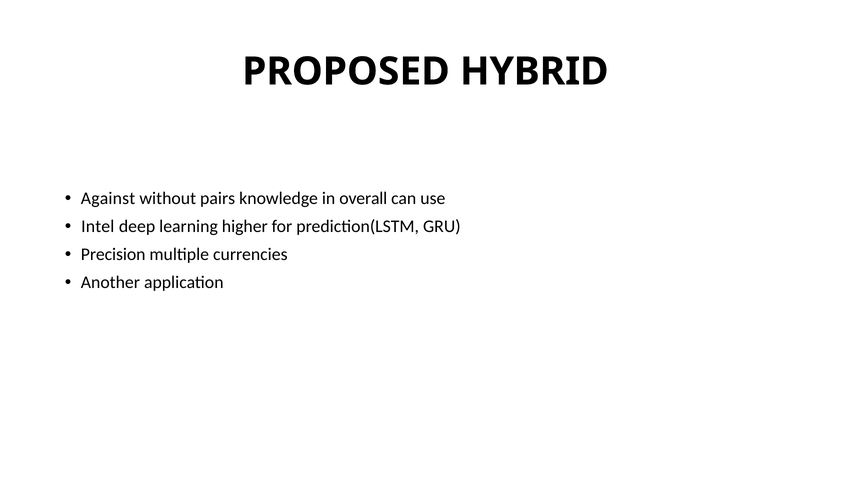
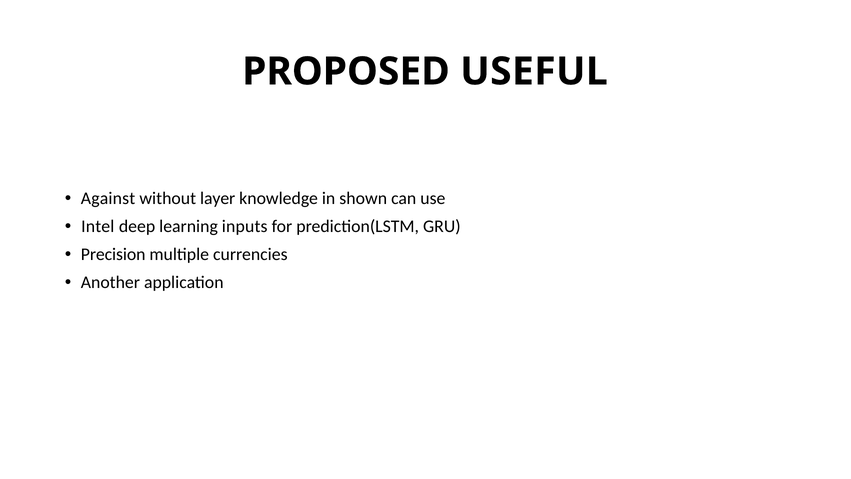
HYBRID: HYBRID -> USEFUL (534, 71)
pairs: pairs -> layer (218, 198)
overall: overall -> shown (363, 198)
higher: higher -> inputs (245, 226)
